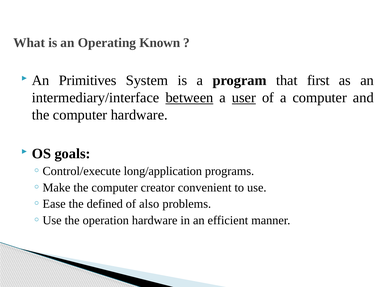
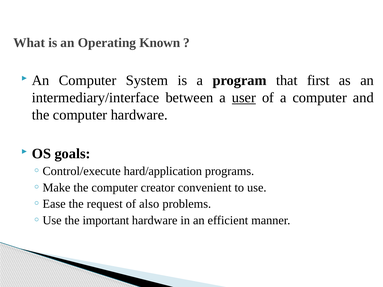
An Primitives: Primitives -> Computer (88, 80)
between underline: present -> none (189, 98)
long/application: long/application -> hard/application (163, 171)
defined: defined -> request (105, 204)
operation: operation -> important (106, 220)
